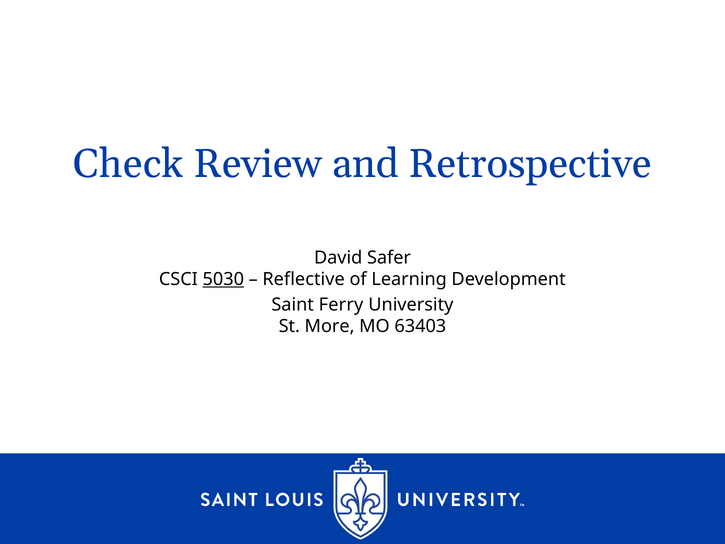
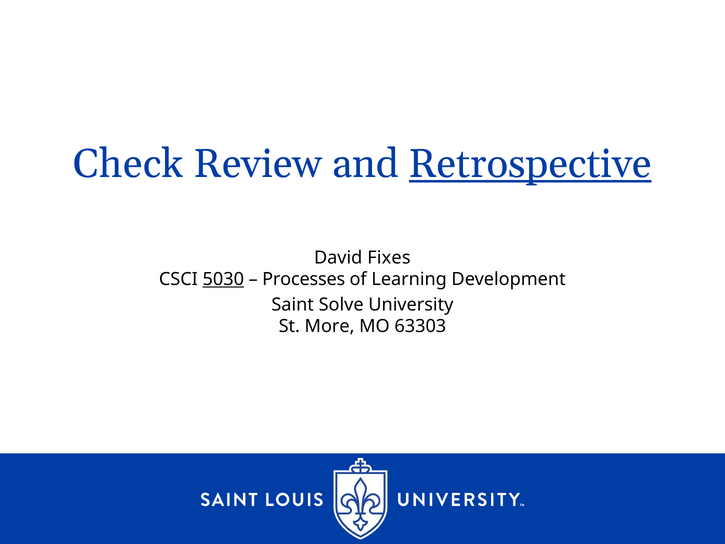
Retrospective underline: none -> present (530, 164)
Safer: Safer -> Fixes (389, 257)
Reflective: Reflective -> Processes (304, 279)
Ferry: Ferry -> Solve (341, 305)
63403: 63403 -> 63303 (420, 326)
